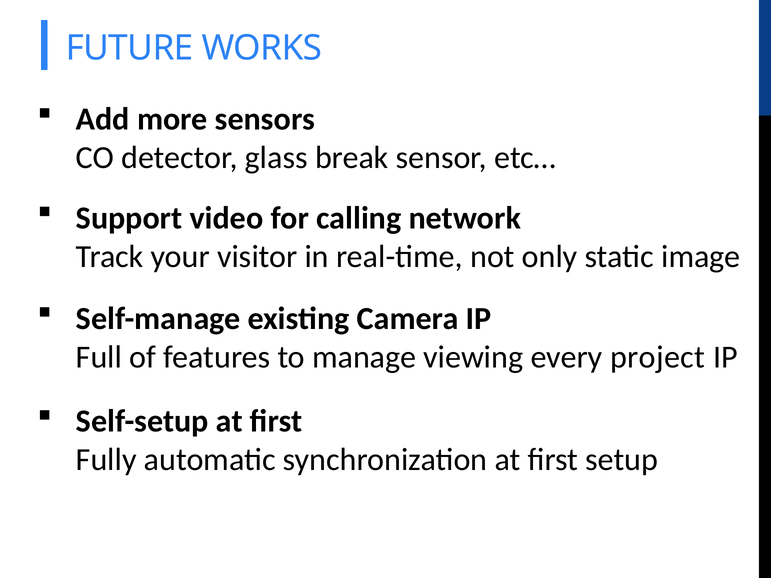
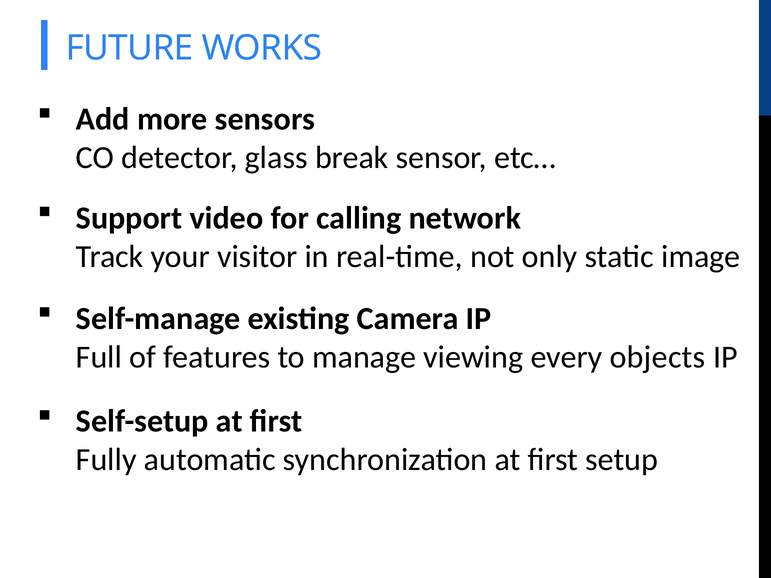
project: project -> objects (658, 357)
